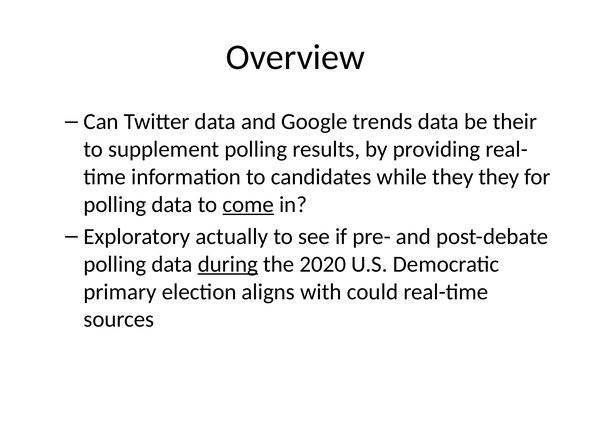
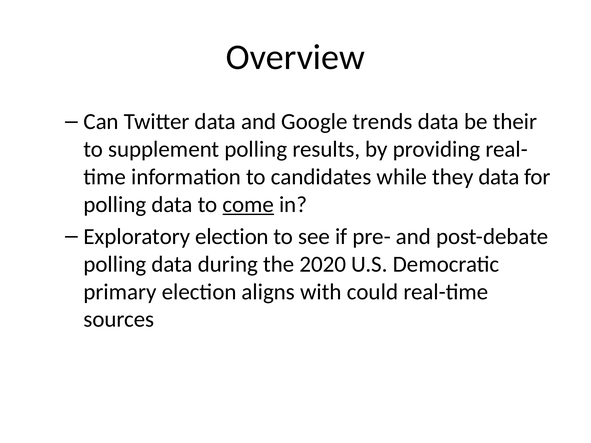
they they: they -> data (499, 177)
Exploratory actually: actually -> election (232, 237)
during underline: present -> none (228, 264)
